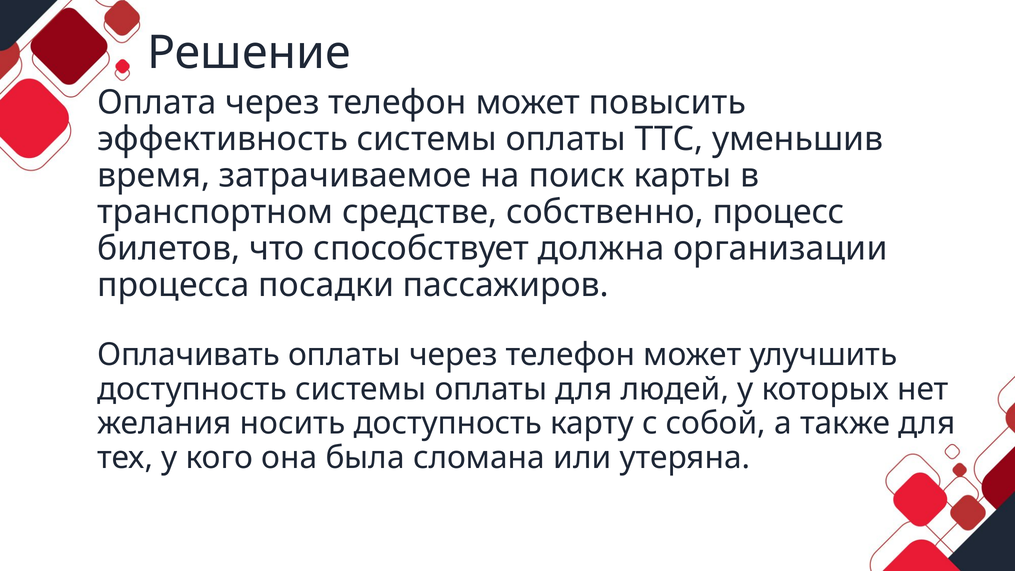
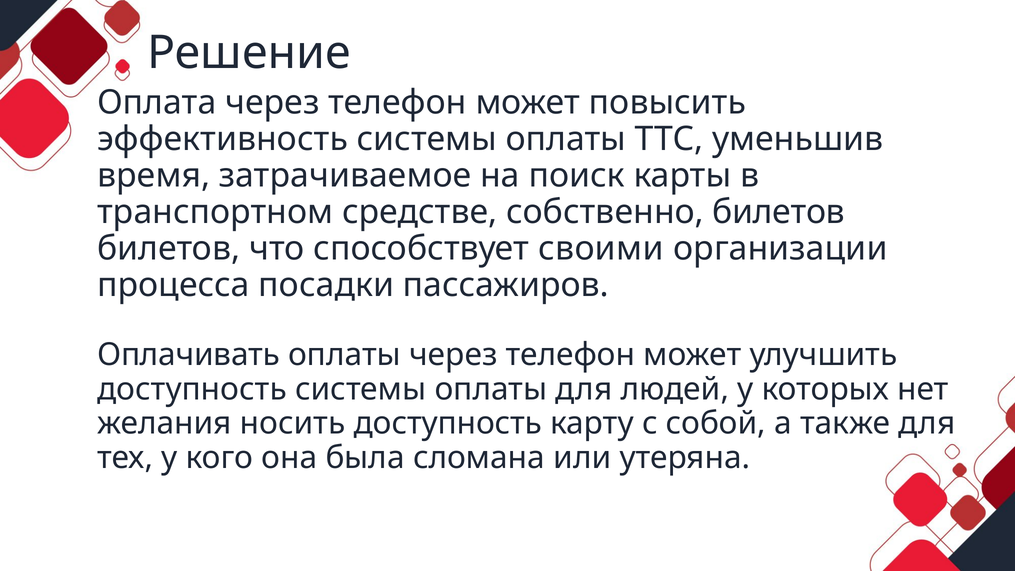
собственно процесс: процесс -> билетов (779, 212)
должна: должна -> своими (601, 249)
